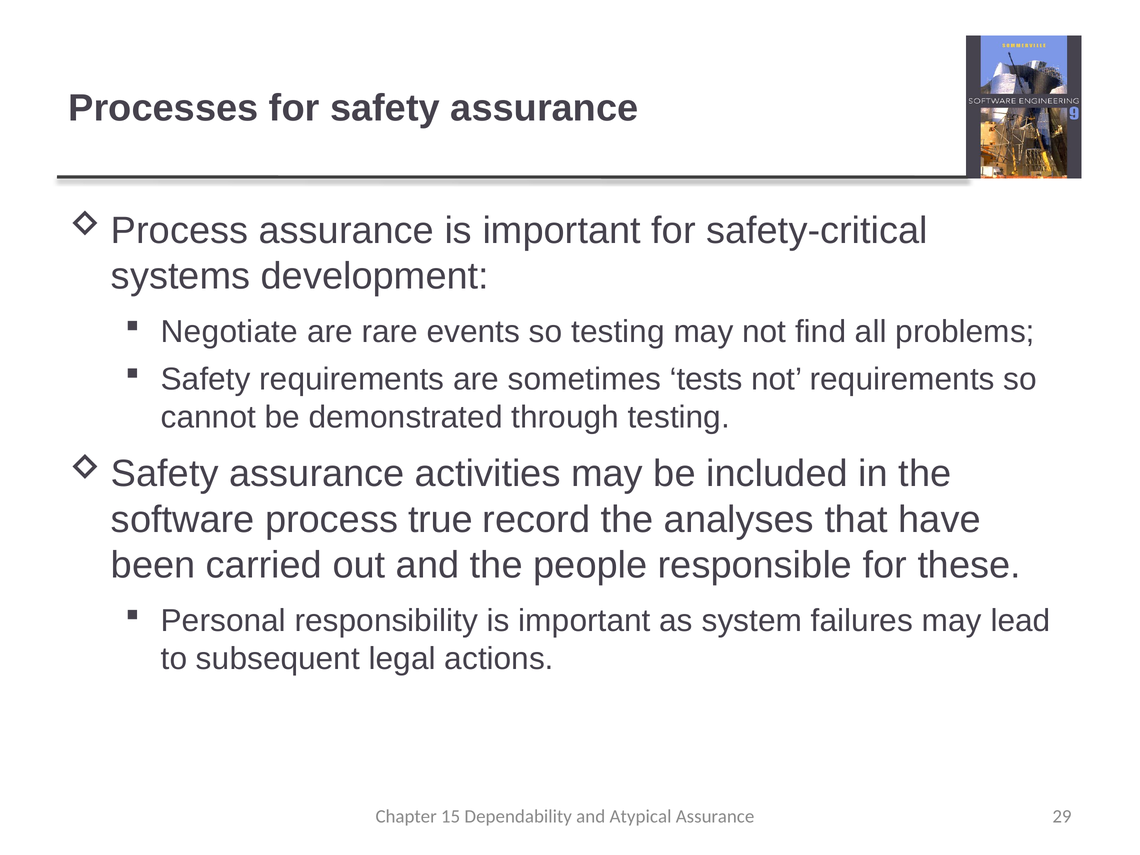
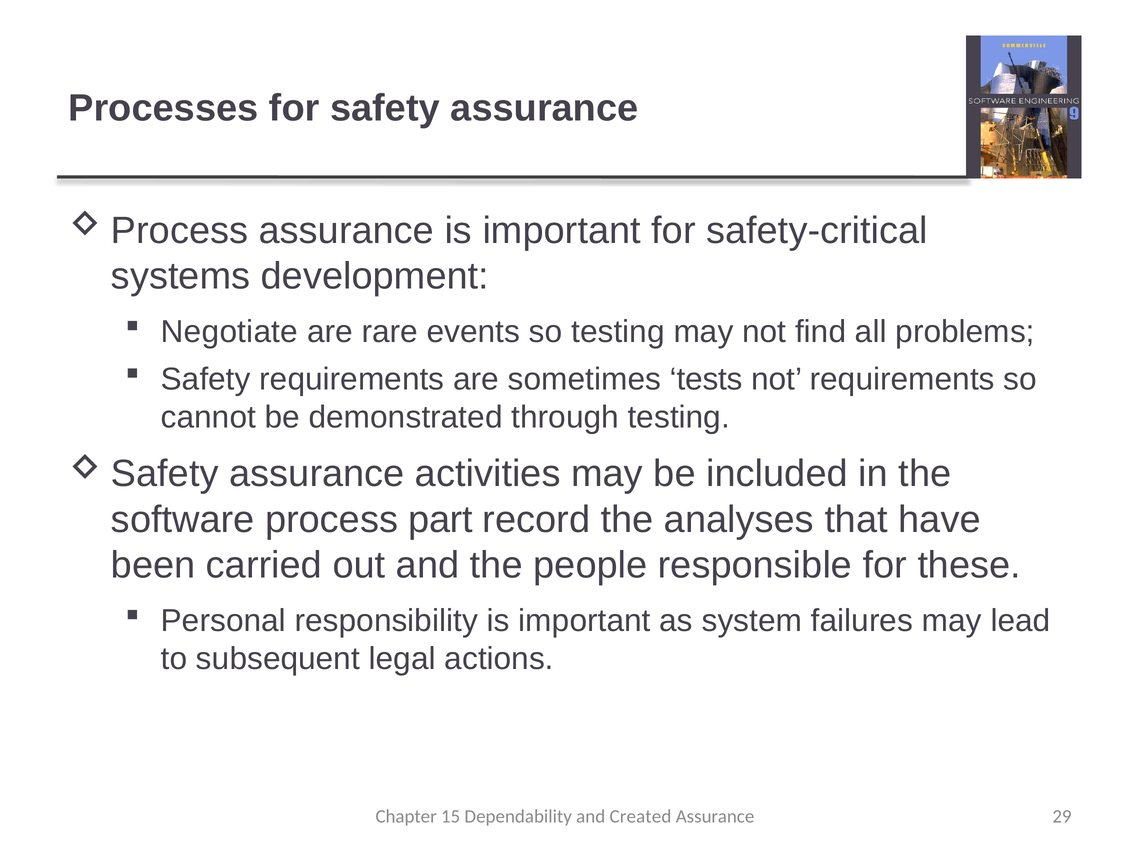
true: true -> part (441, 519)
Atypical: Atypical -> Created (640, 816)
